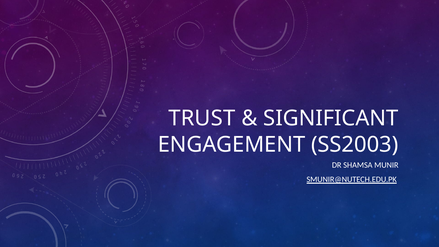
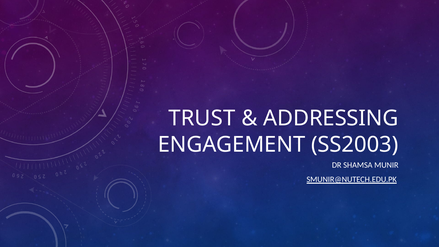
SIGNIFICANT: SIGNIFICANT -> ADDRESSING (331, 118)
